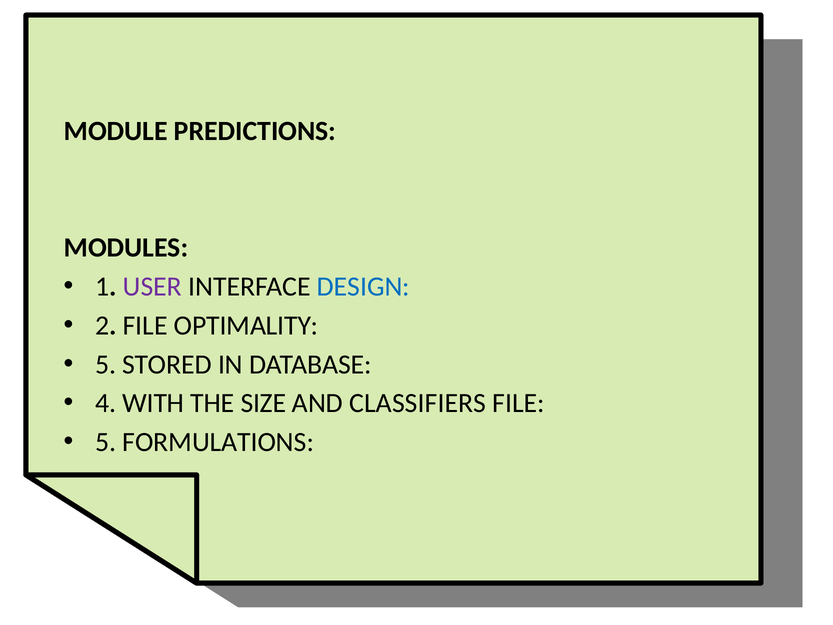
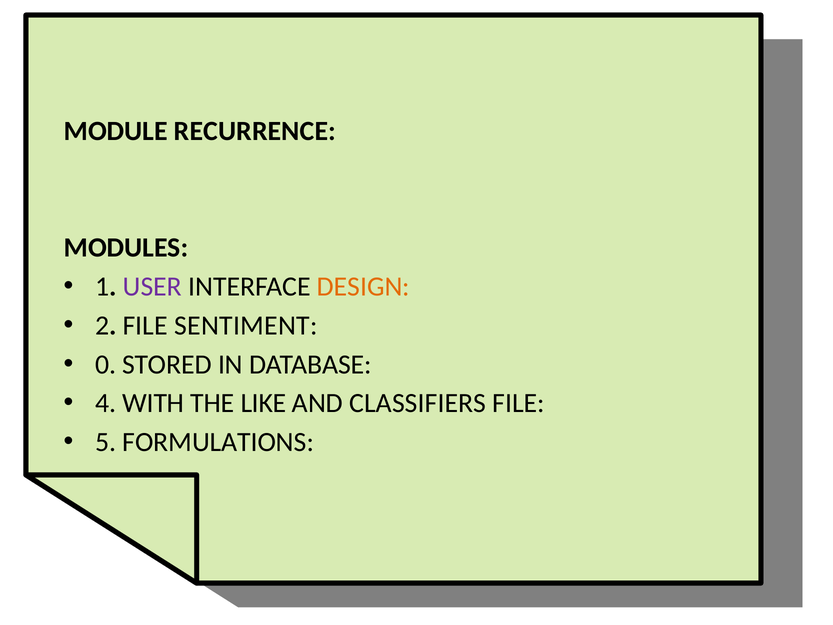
PREDICTIONS: PREDICTIONS -> RECURRENCE (255, 131)
DESIGN colour: blue -> orange (363, 287)
OPTIMALITY: OPTIMALITY -> SENTIMENT (246, 325)
5: 5 -> 0 (106, 364)
SIZE: SIZE -> LIKE (263, 403)
